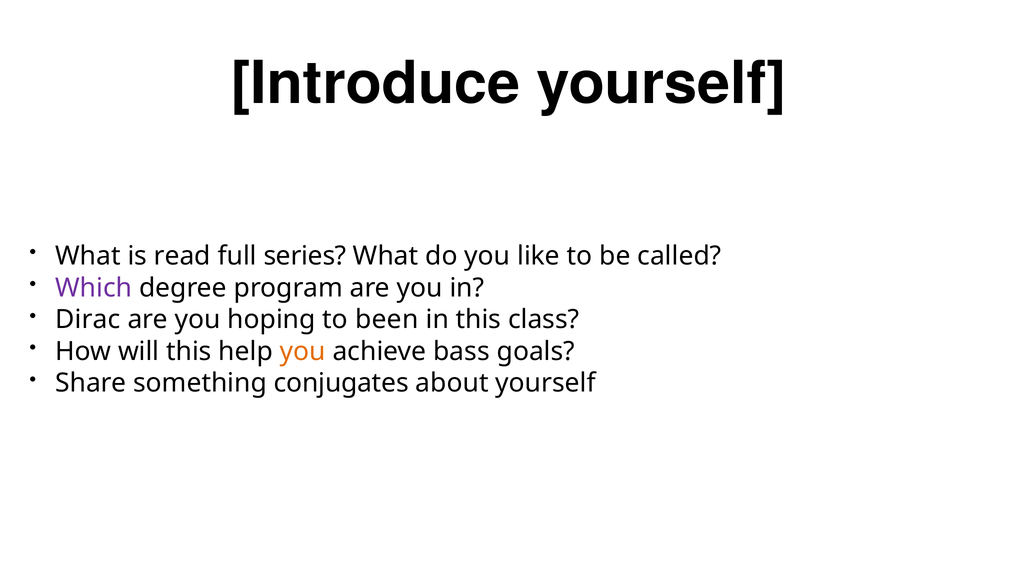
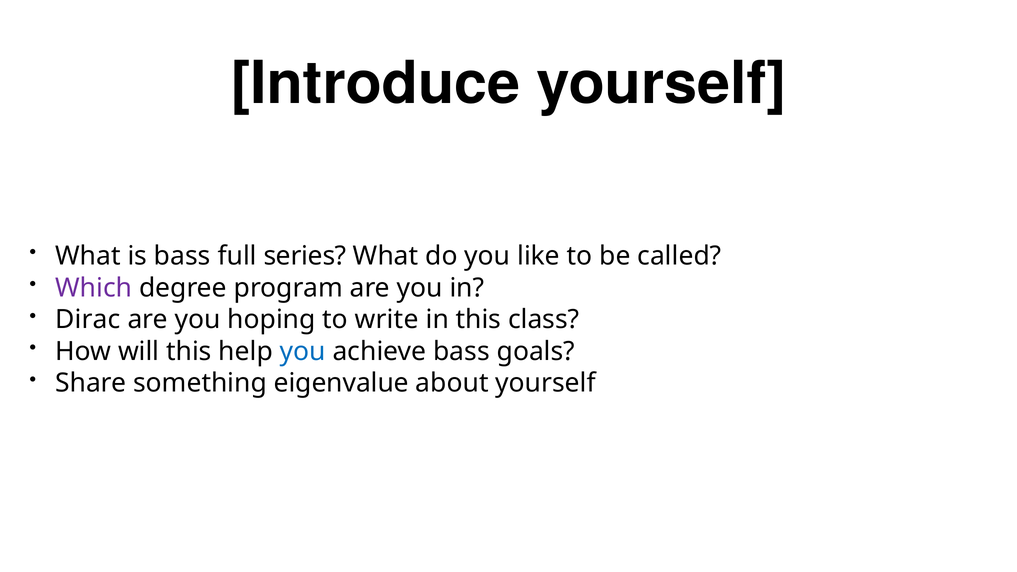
is read: read -> bass (182, 256)
been: been -> write (387, 320)
you colour: orange -> blue (303, 351)
conjugates: conjugates -> eigenvalue (341, 383)
